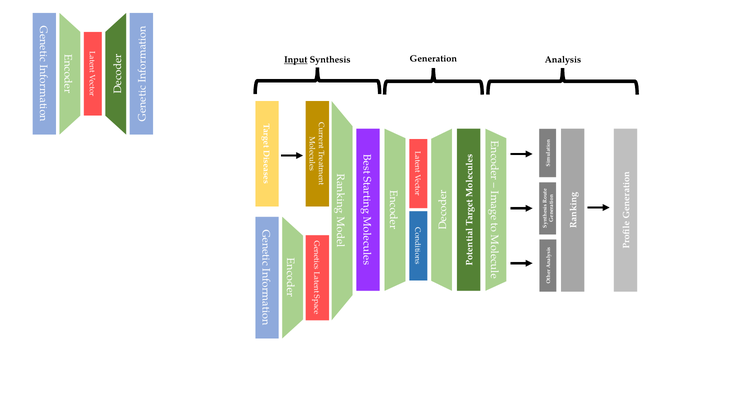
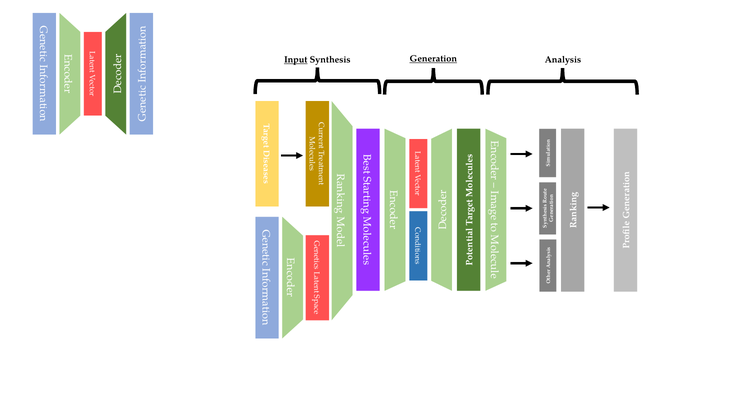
Generation underline: none -> present (433, 59)
